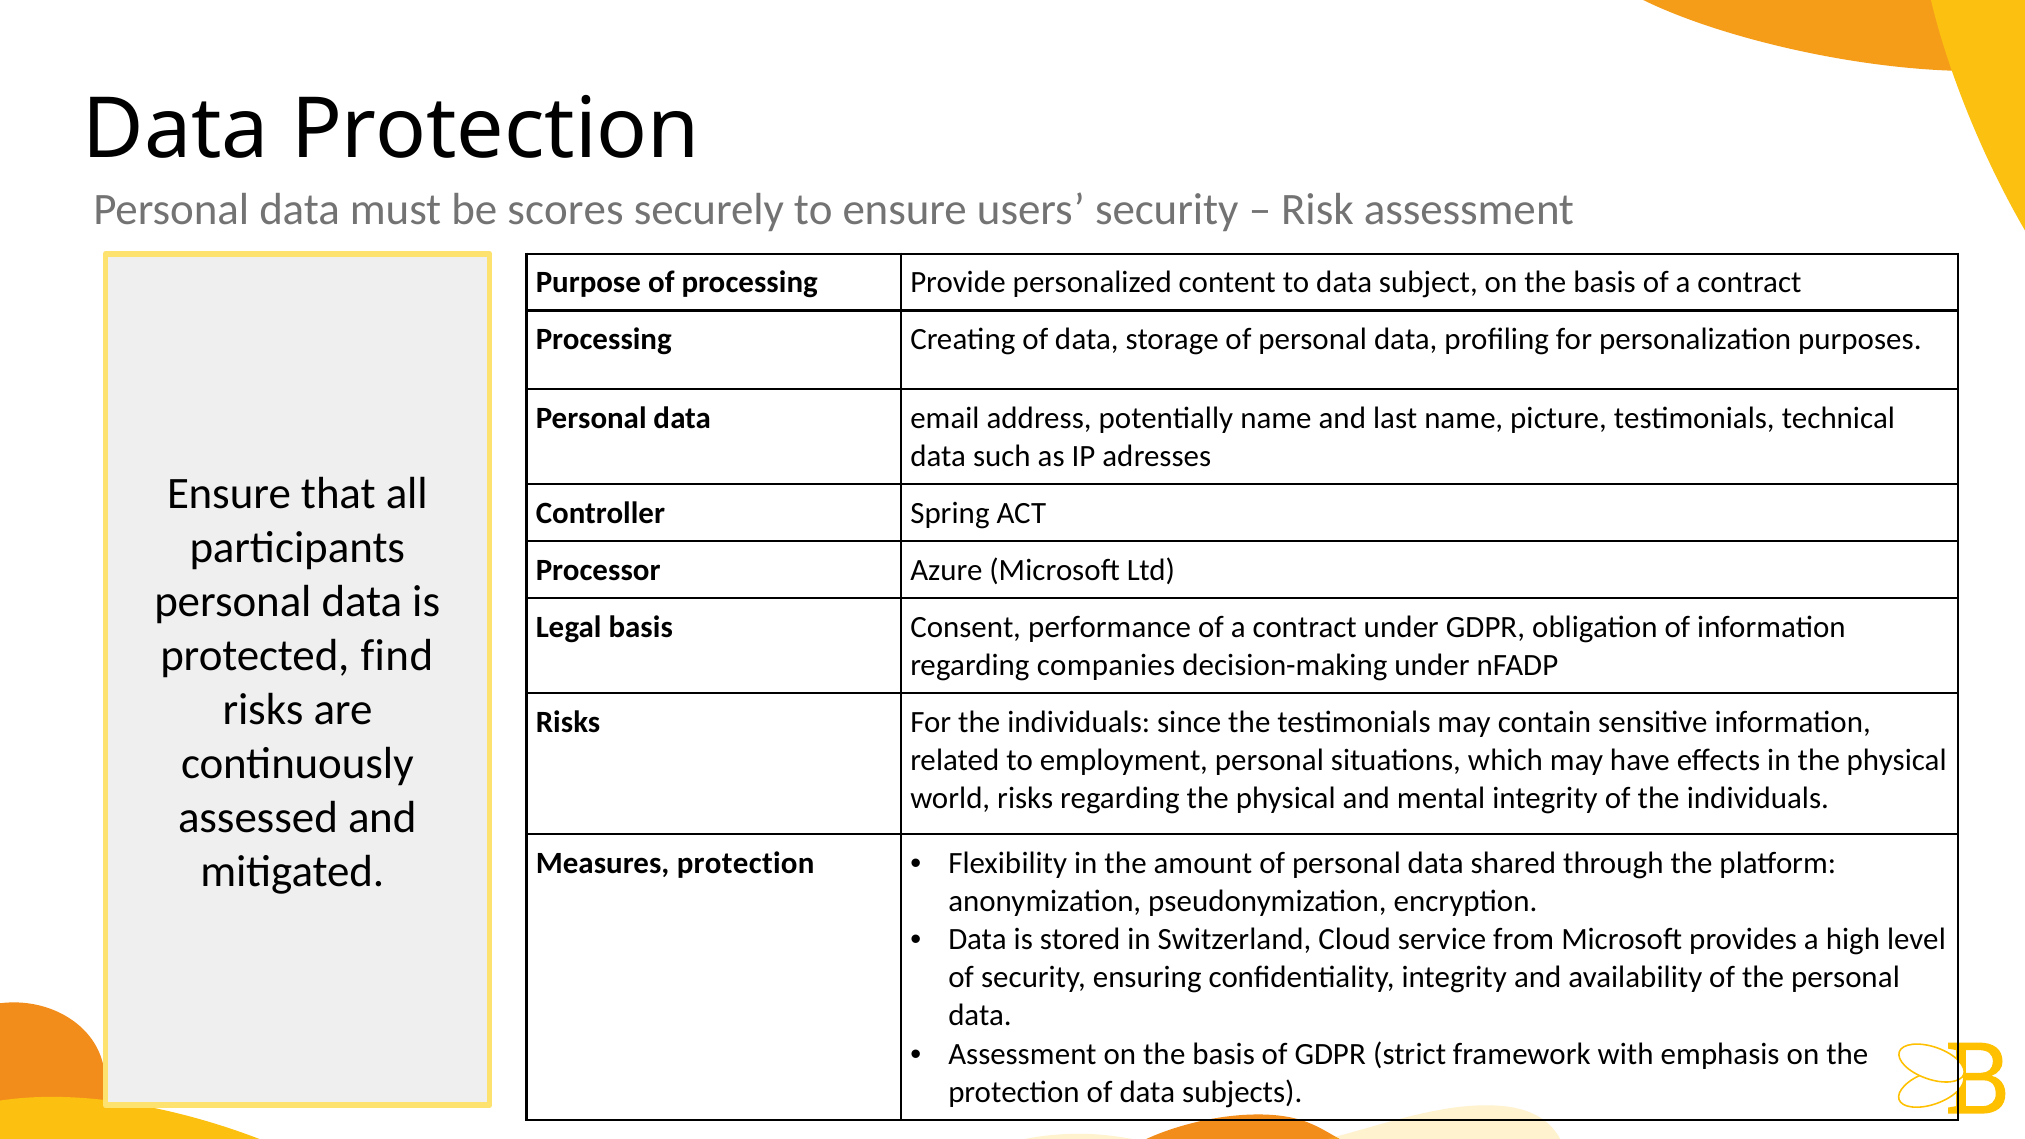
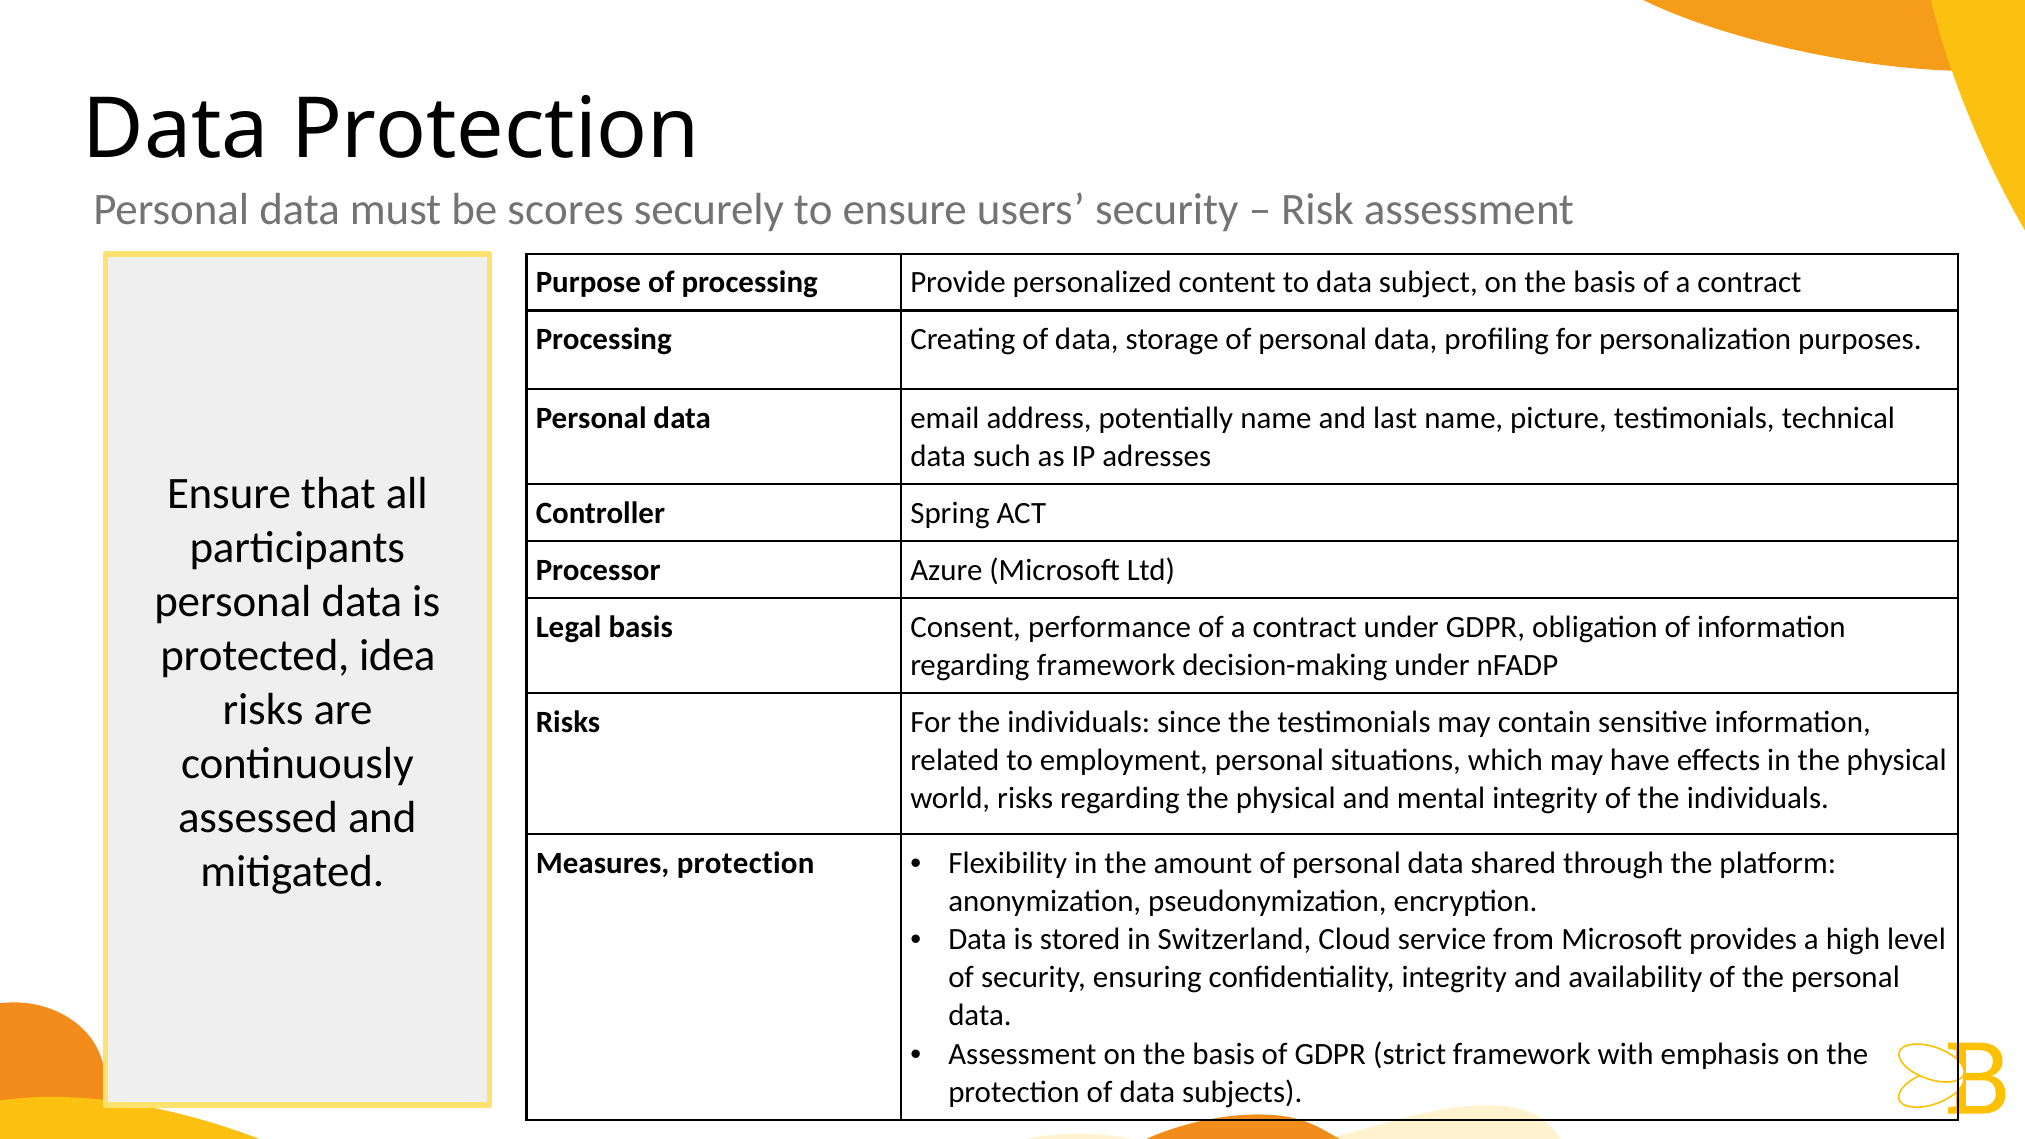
find: find -> idea (397, 656)
regarding companies: companies -> framework (1106, 665)
